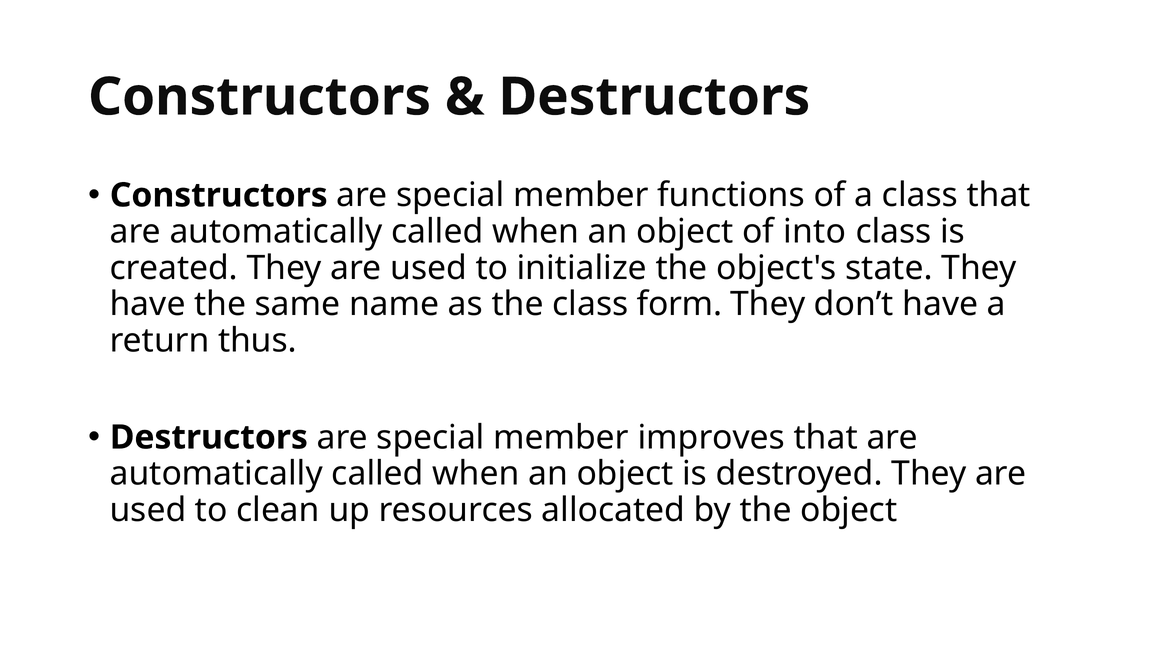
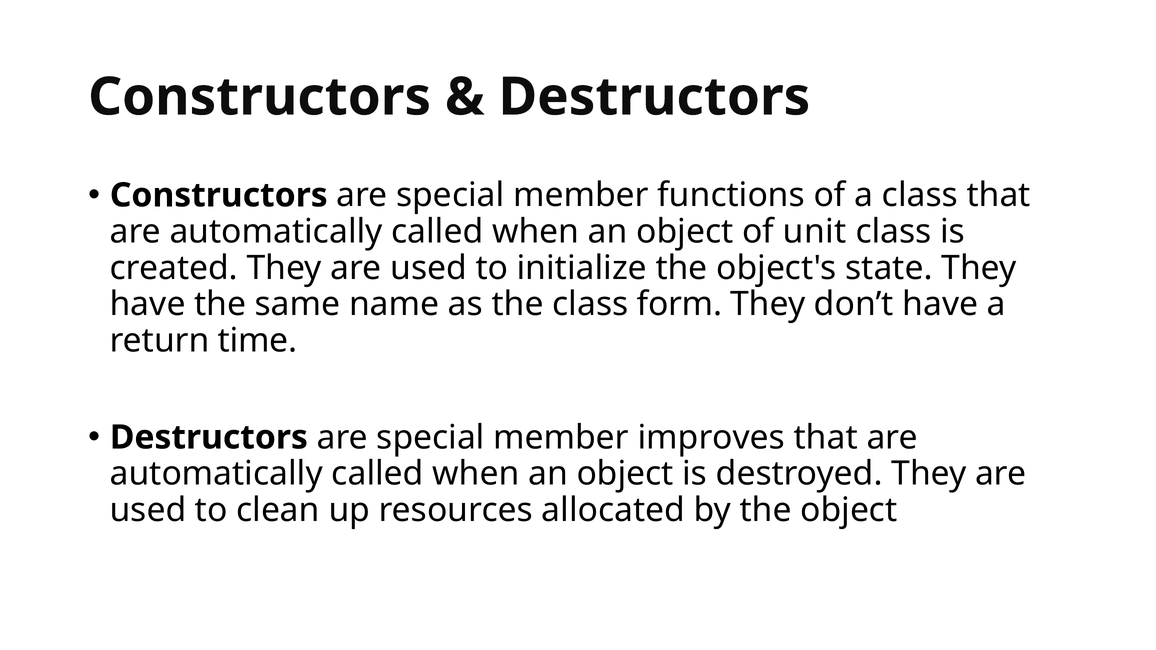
into: into -> unit (815, 232)
thus: thus -> time (258, 341)
